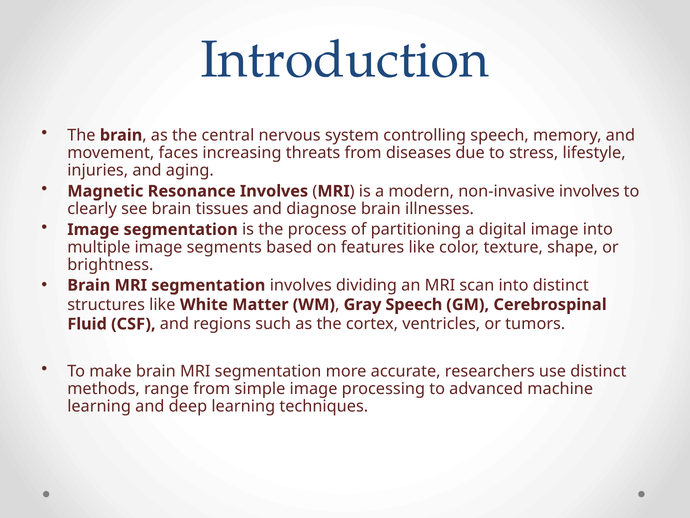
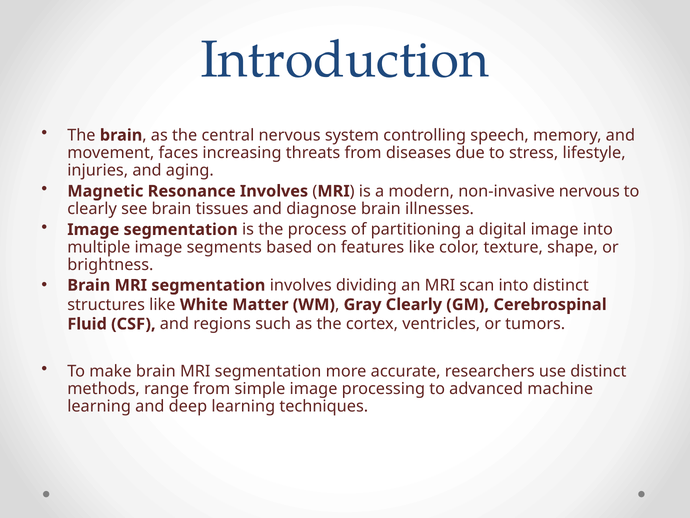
non-invasive involves: involves -> nervous (589, 191)
Gray Speech: Speech -> Clearly (414, 304)
